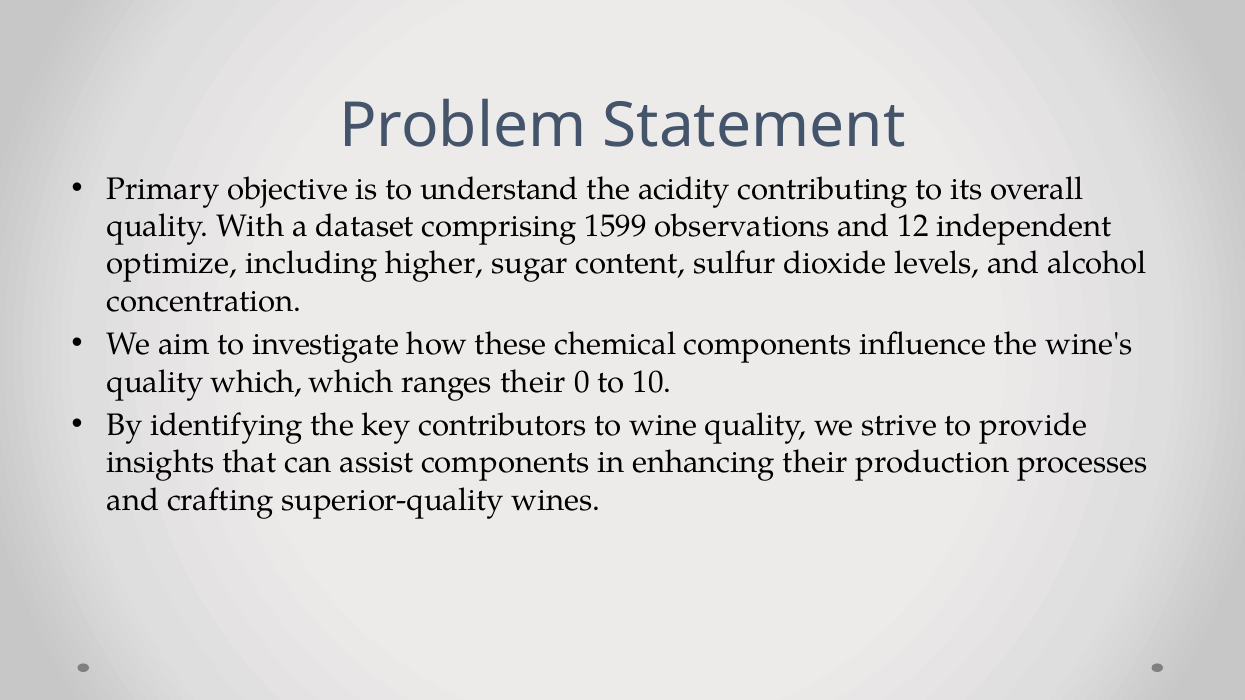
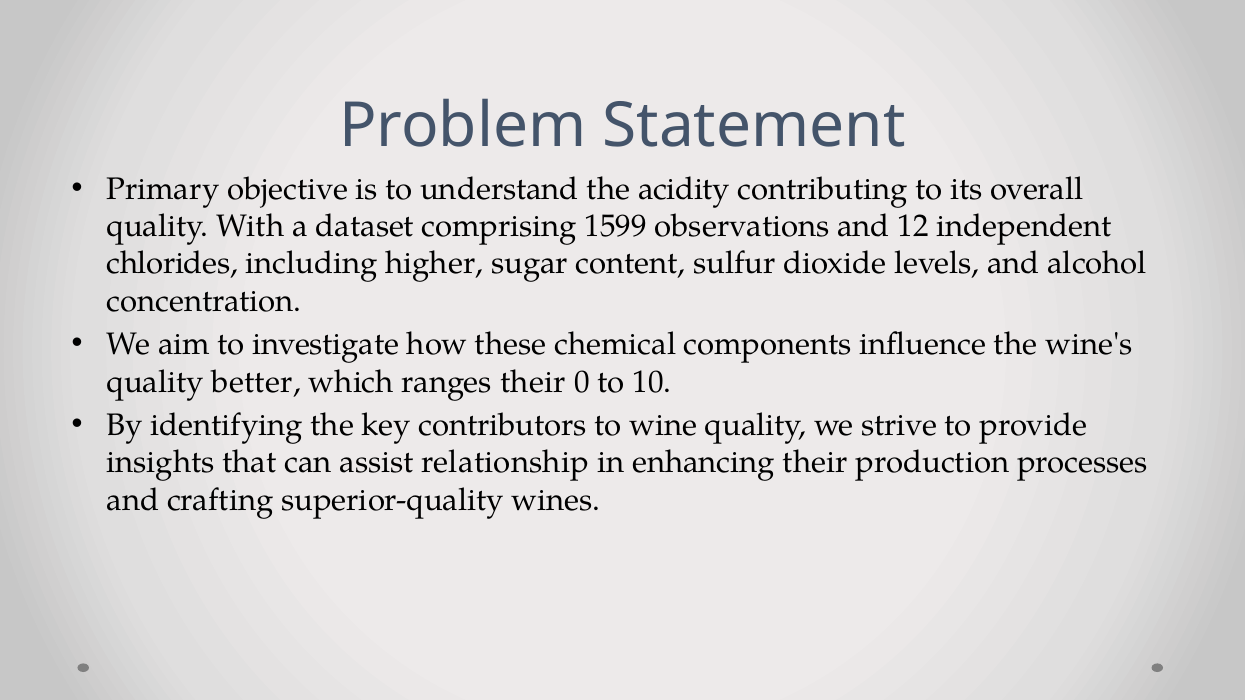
optimize: optimize -> chlorides (172, 264)
quality which: which -> better (256, 382)
assist components: components -> relationship (505, 463)
